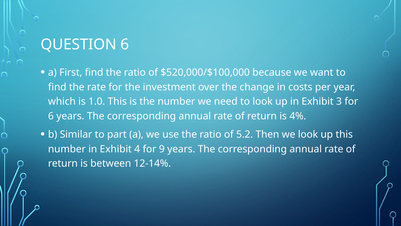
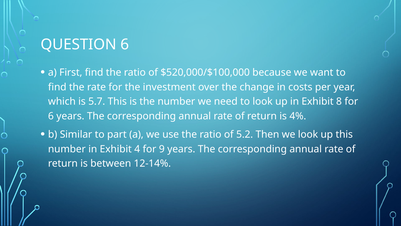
1.0: 1.0 -> 5.7 (97, 101)
3: 3 -> 8 (339, 101)
